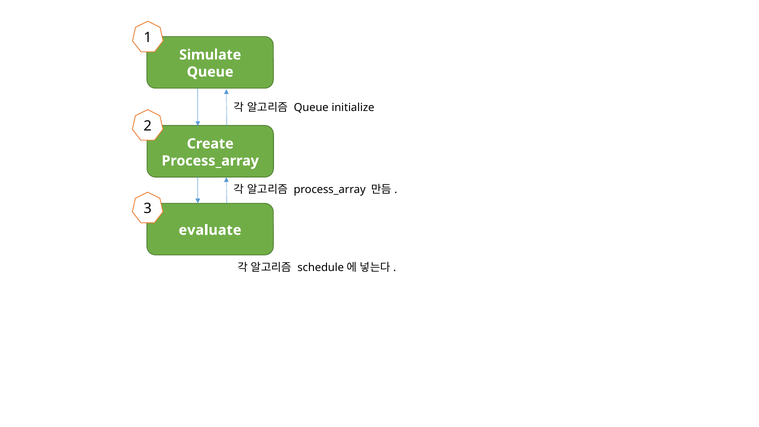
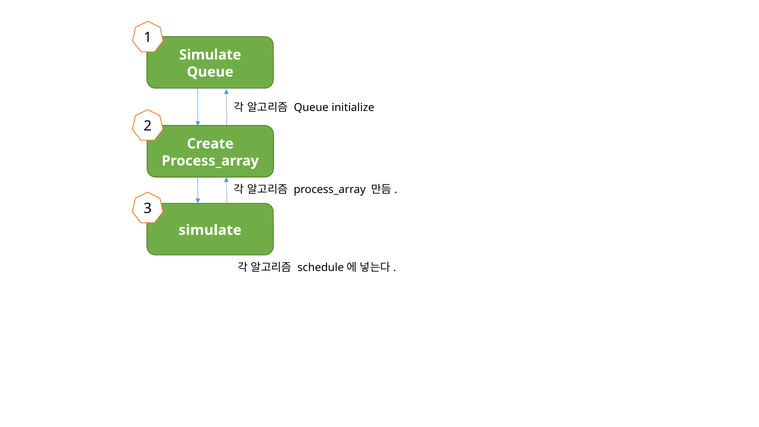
evaluate: evaluate -> simulate (210, 230)
